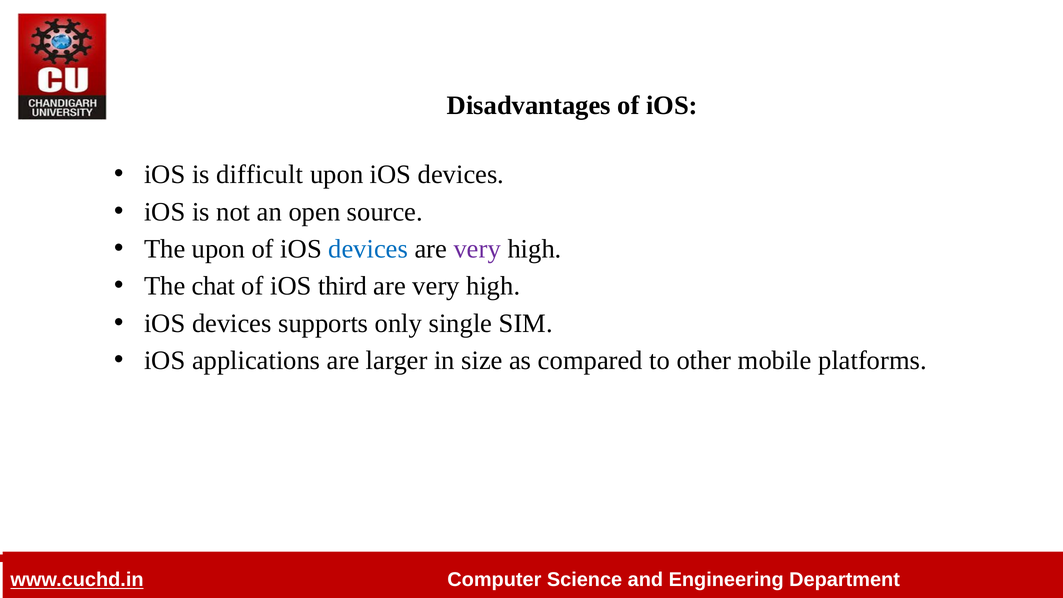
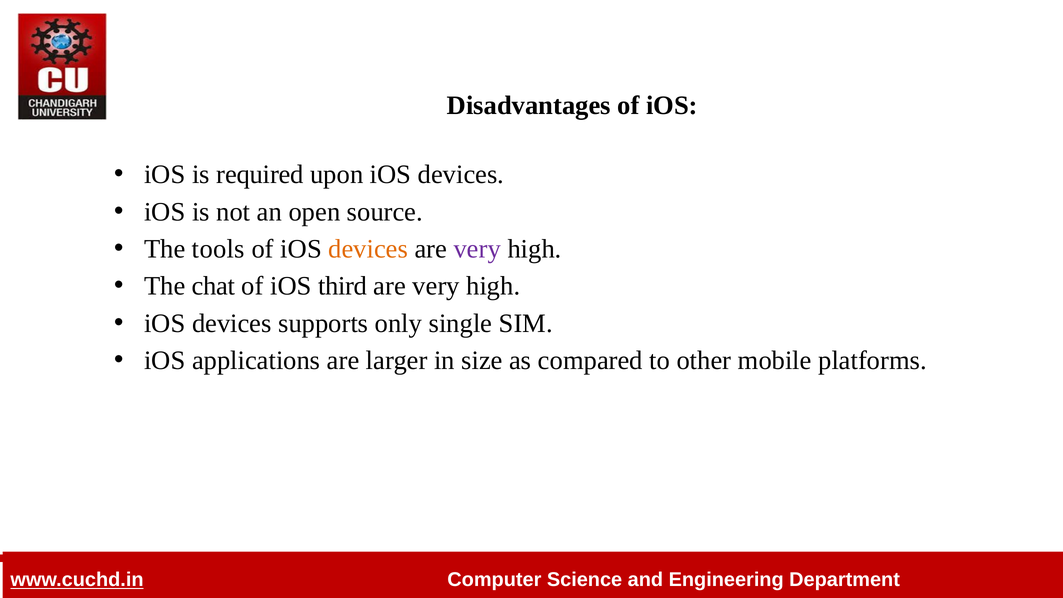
difficult: difficult -> required (260, 175)
The upon: upon -> tools (218, 249)
devices colour: blue -> orange (368, 249)
